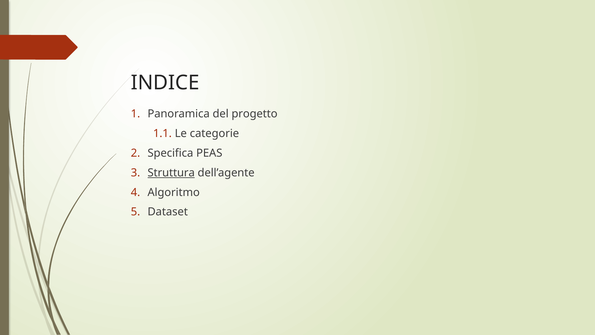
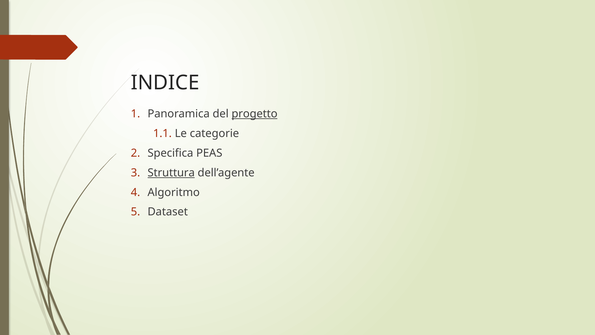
progetto underline: none -> present (255, 114)
